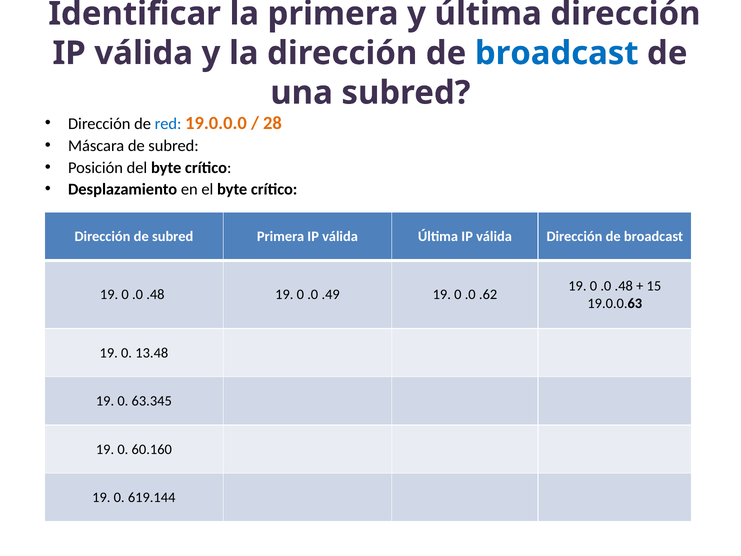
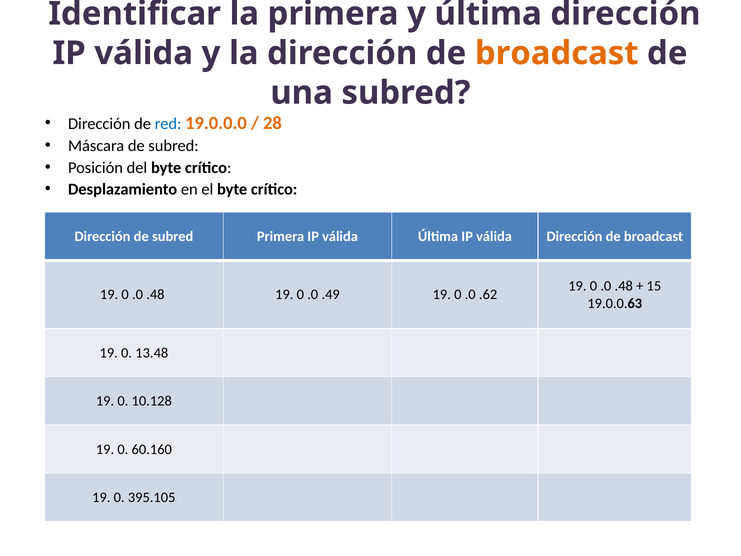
broadcast colour: blue -> orange (557, 53)
63.345: 63.345 -> 10.128 (152, 401)
619.144: 619.144 -> 395.105 (152, 497)
